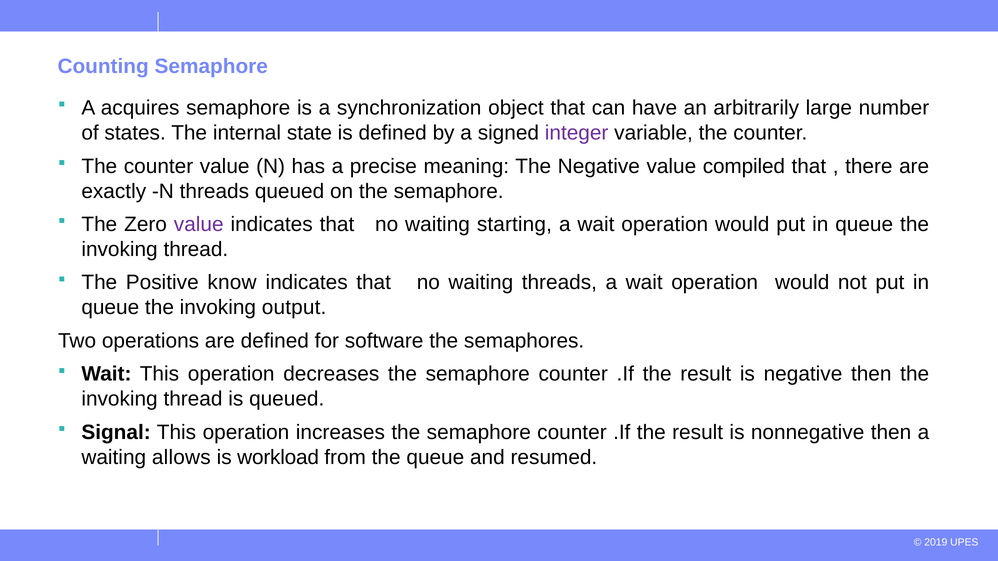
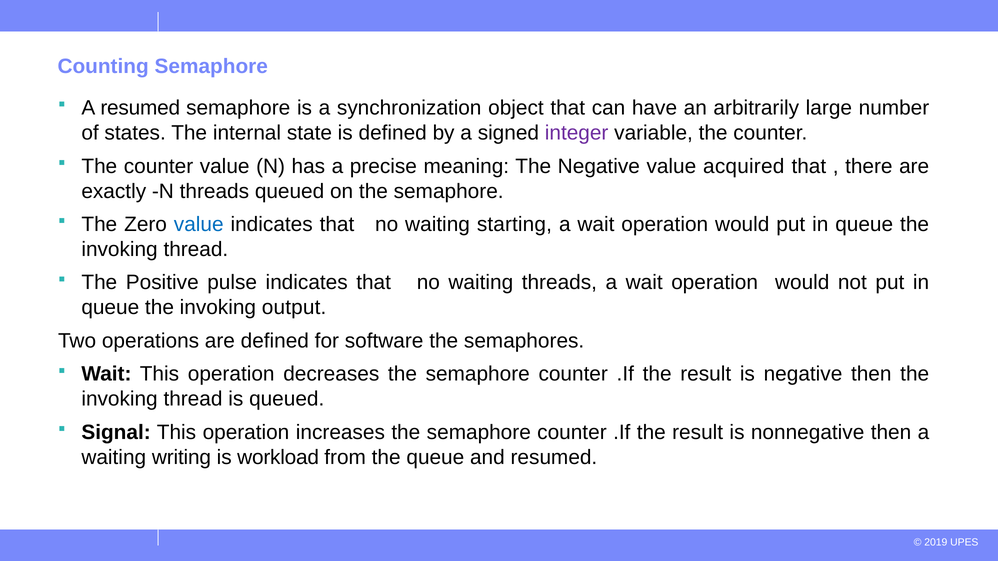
A acquires: acquires -> resumed (140, 108)
compiled: compiled -> acquired (744, 166)
value colour: purple -> blue (199, 225)
know: know -> pulse (232, 283)
allows: allows -> writing (181, 457)
